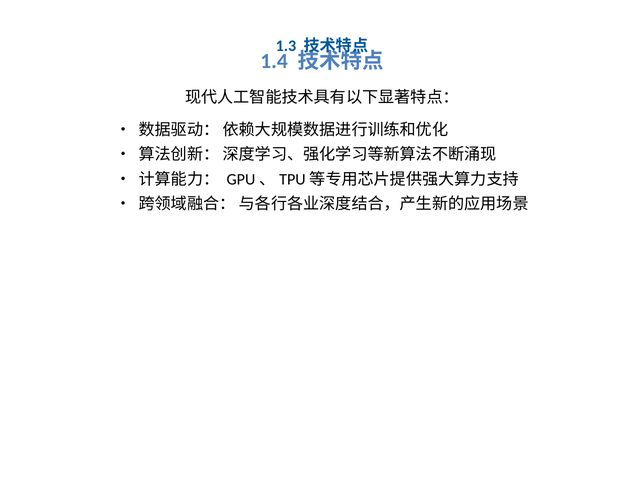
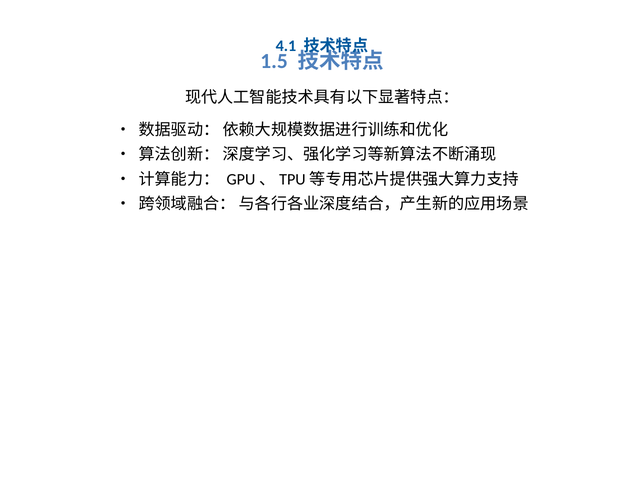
1.3: 1.3 -> 4.1 (286, 46)
1.4: 1.4 -> 1.5 (274, 61)
